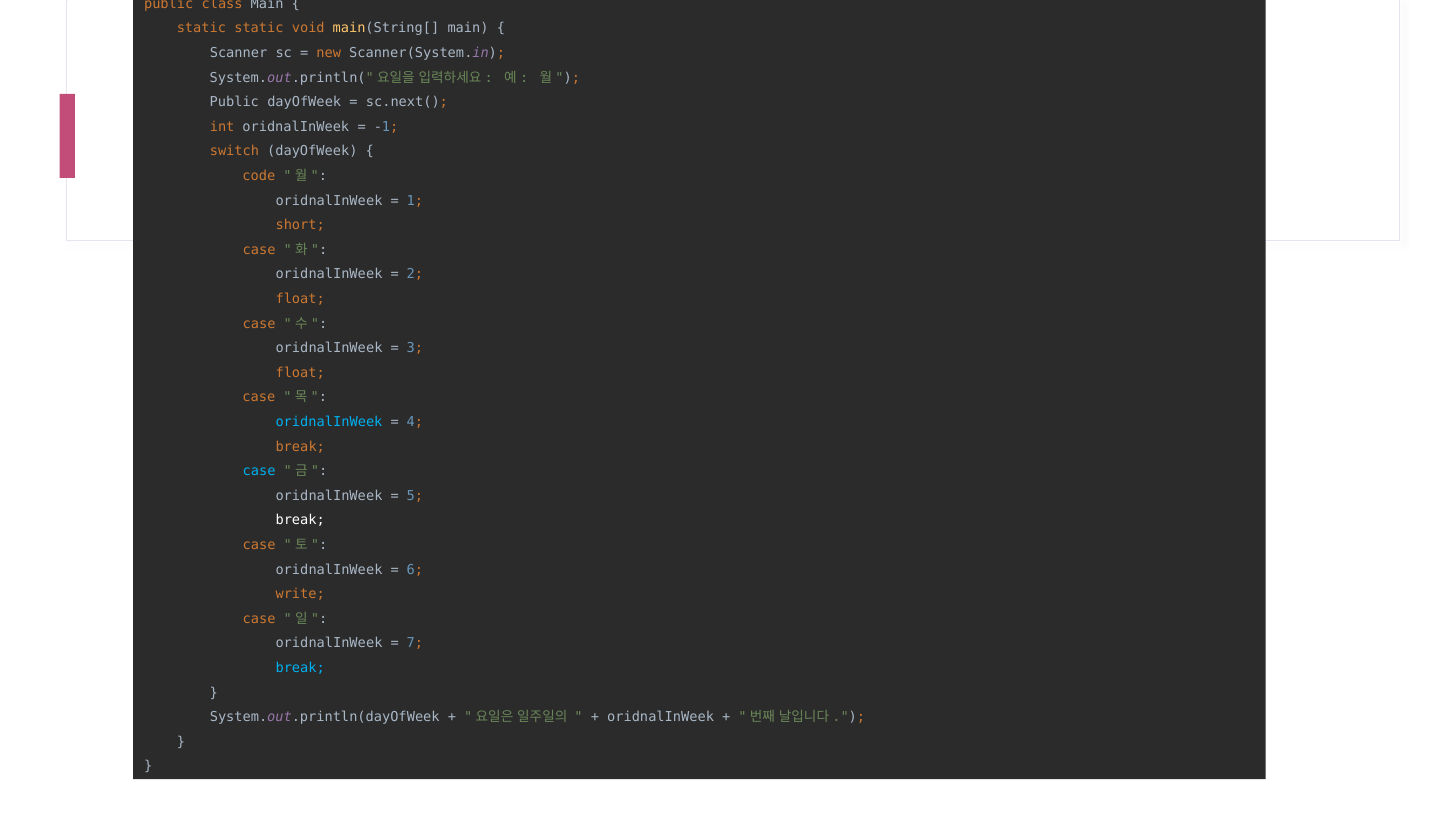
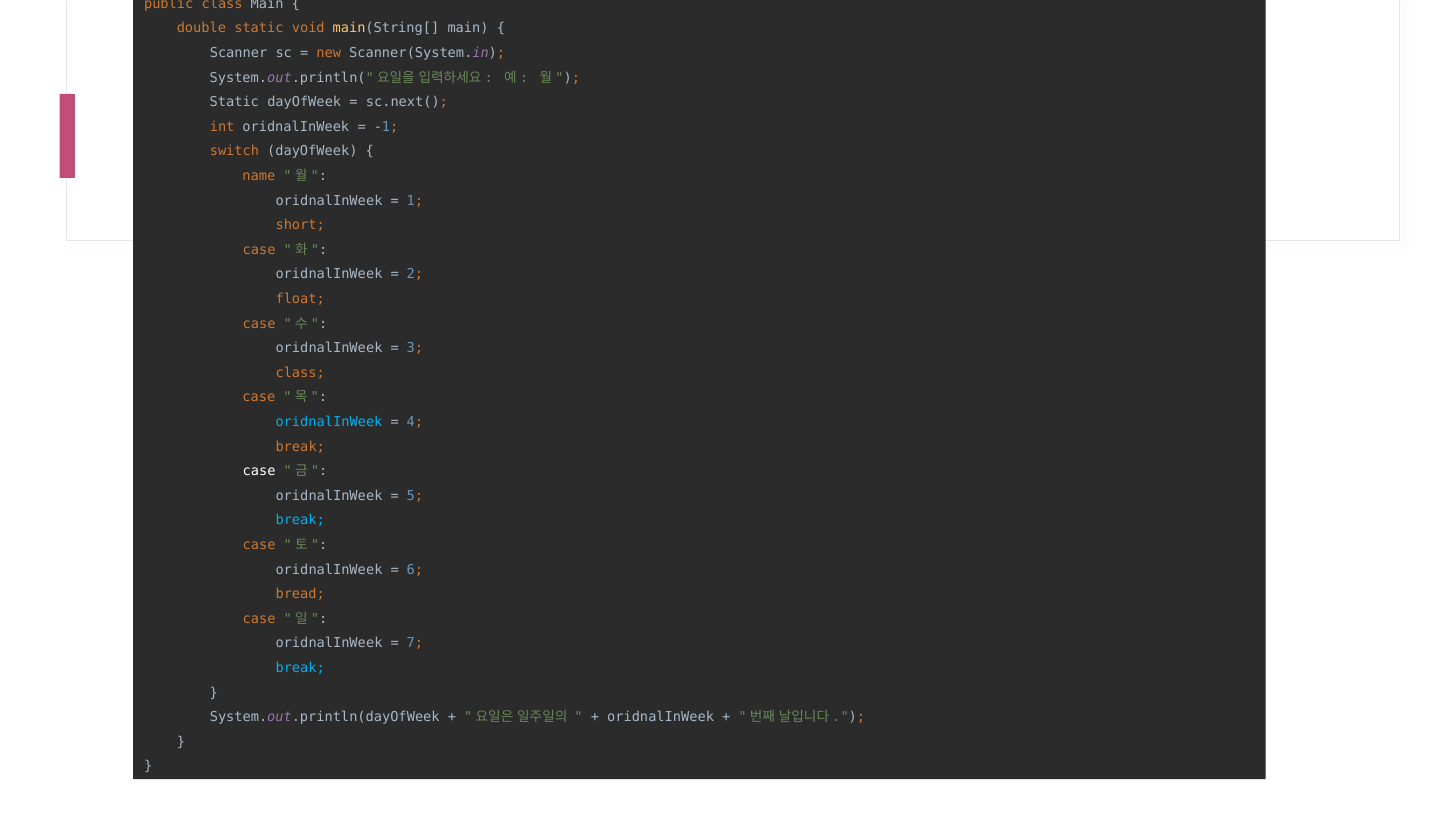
static: static -> double (201, 28)
Public: Public -> Static (234, 102)
code: code -> name (259, 176)
float: float -> class (300, 373)
case colour: light blue -> white (259, 471)
break colour: white -> light blue (300, 521)
write: write -> bread (300, 595)
